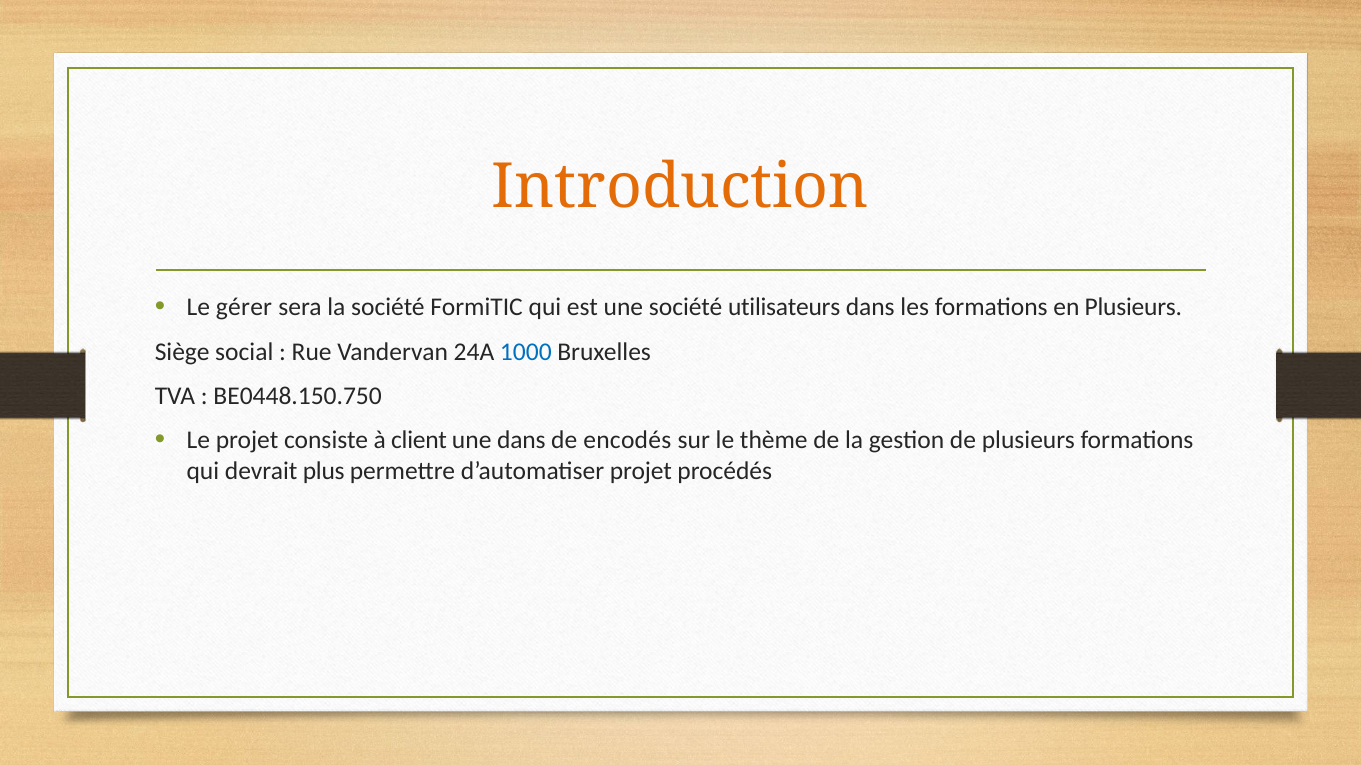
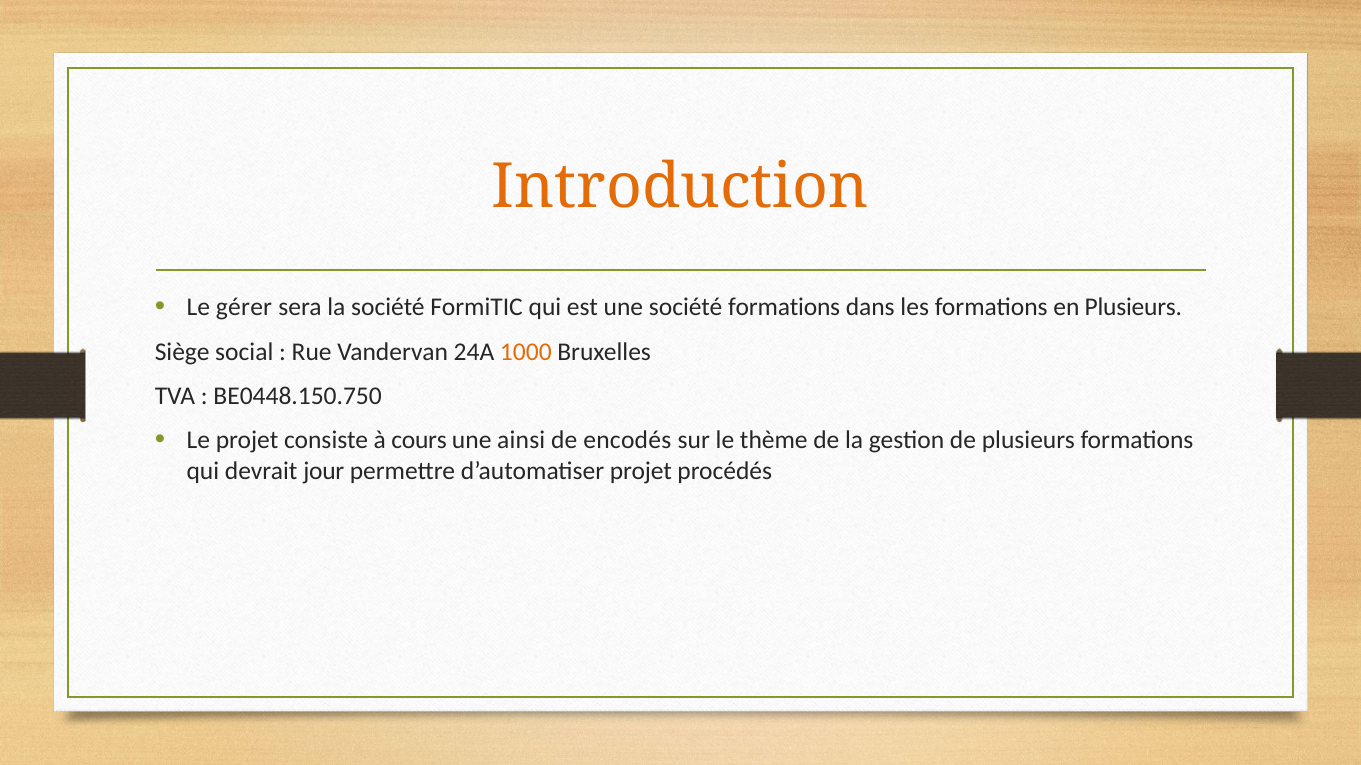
société utilisateurs: utilisateurs -> formations (784, 308)
1000 colour: blue -> orange (526, 352)
client: client -> cours (419, 440)
une dans: dans -> ainsi (521, 440)
plus: plus -> jour (324, 471)
